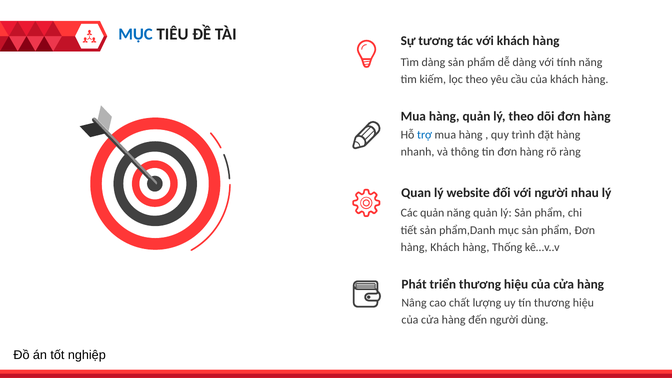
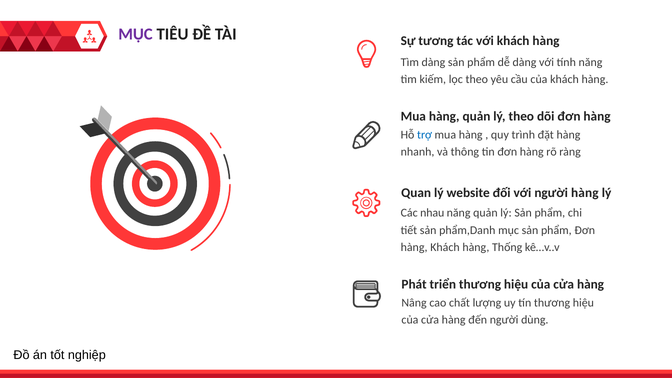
MỤC colour: blue -> purple (136, 34)
người nhau: nhau -> hàng (585, 193)
Các quản: quản -> nhau (432, 213)
